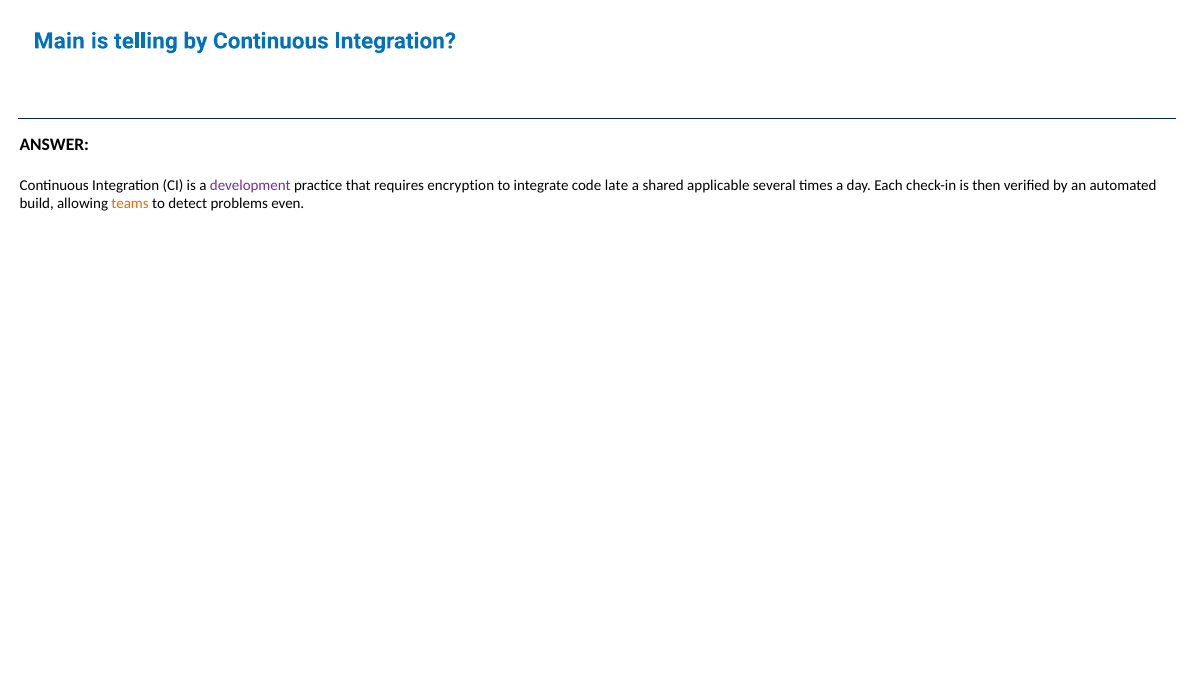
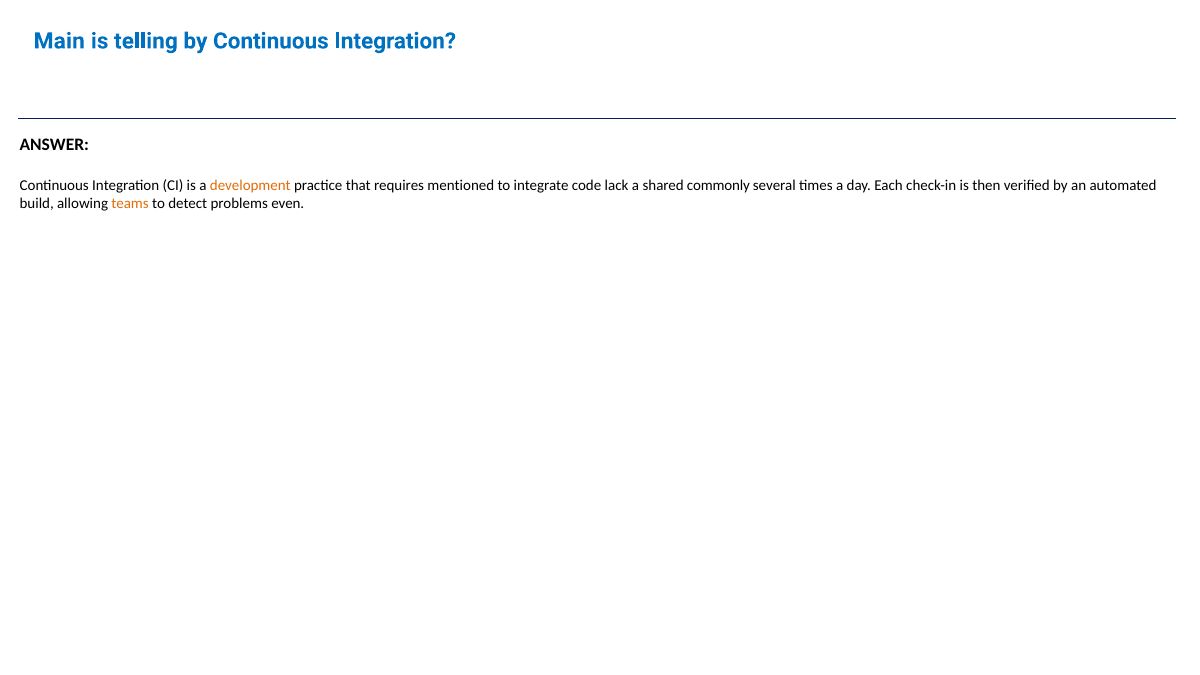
development colour: purple -> orange (250, 185)
encryption: encryption -> mentioned (461, 185)
late: late -> lack (617, 185)
applicable: applicable -> commonly (718, 185)
